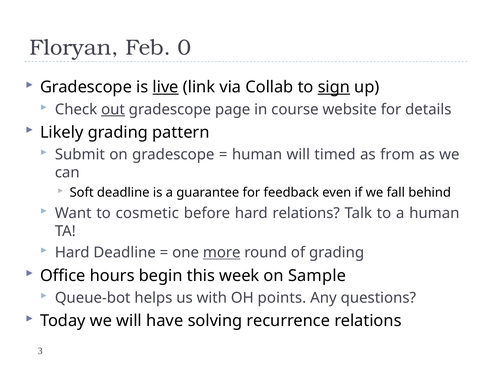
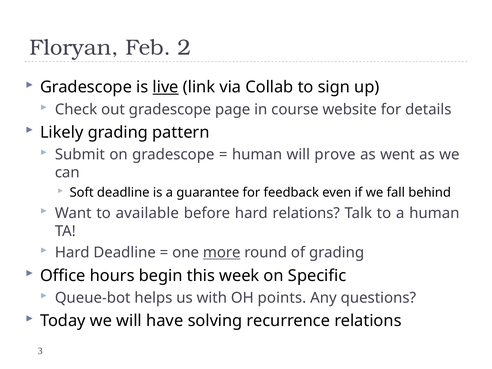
0: 0 -> 2 (184, 47)
sign underline: present -> none (334, 87)
out underline: present -> none (113, 109)
timed: timed -> prove (335, 155)
from: from -> went (398, 155)
cosmetic: cosmetic -> available (147, 213)
Sample: Sample -> Specific (317, 276)
